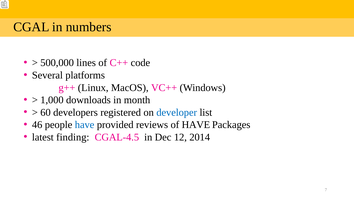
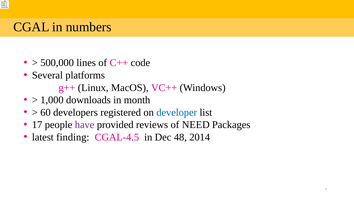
46: 46 -> 17 (37, 125)
have colour: blue -> purple (85, 125)
of HAVE: HAVE -> NEED (196, 125)
12: 12 -> 48 (180, 137)
